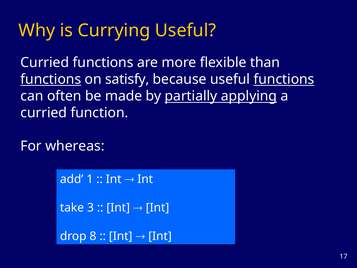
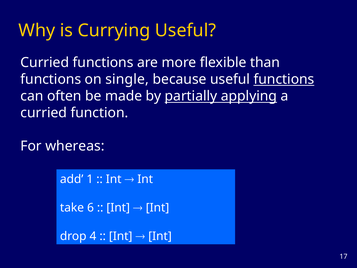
functions underline: present -> none (51, 79)
satisfy: satisfy -> single (127, 79)
3: 3 -> 6 (90, 207)
8: 8 -> 4 (93, 236)
